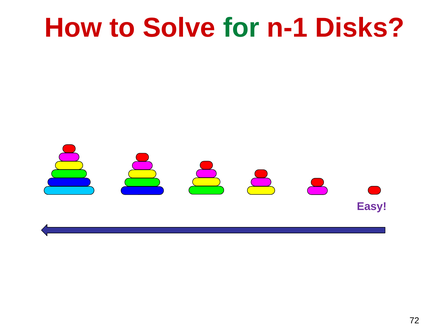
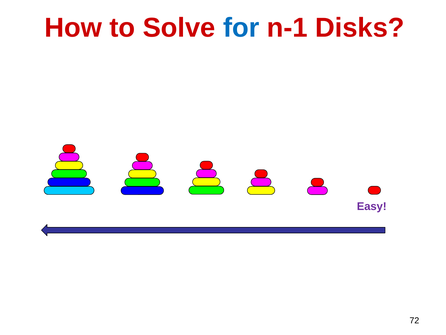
for colour: green -> blue (241, 28)
